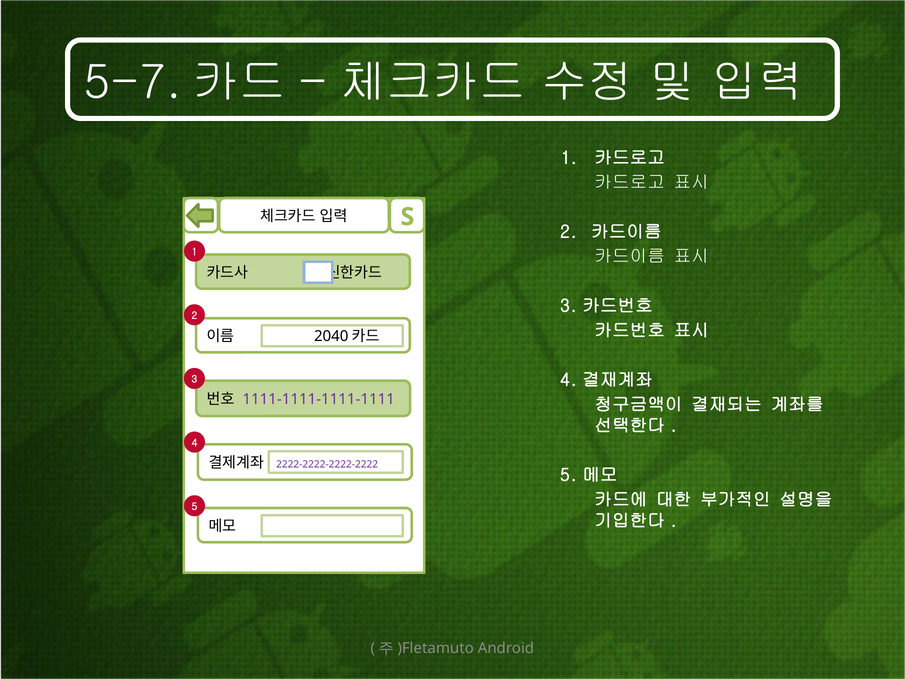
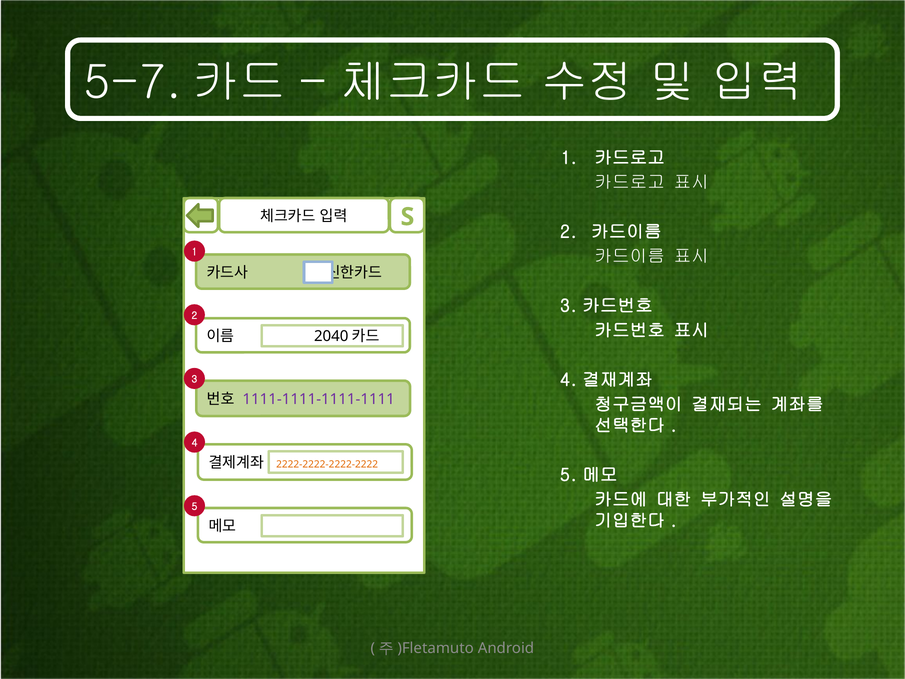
2222-2222-2222-2222 colour: purple -> orange (327, 465)
